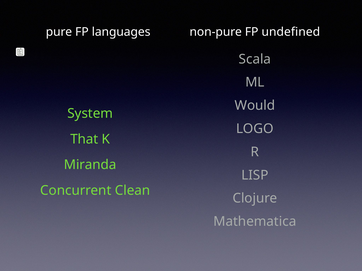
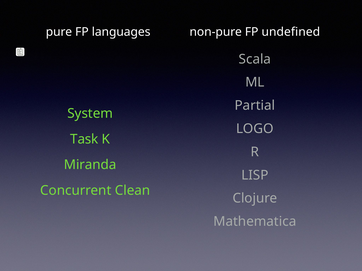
Would: Would -> Partial (255, 106)
That: That -> Task (84, 139)
